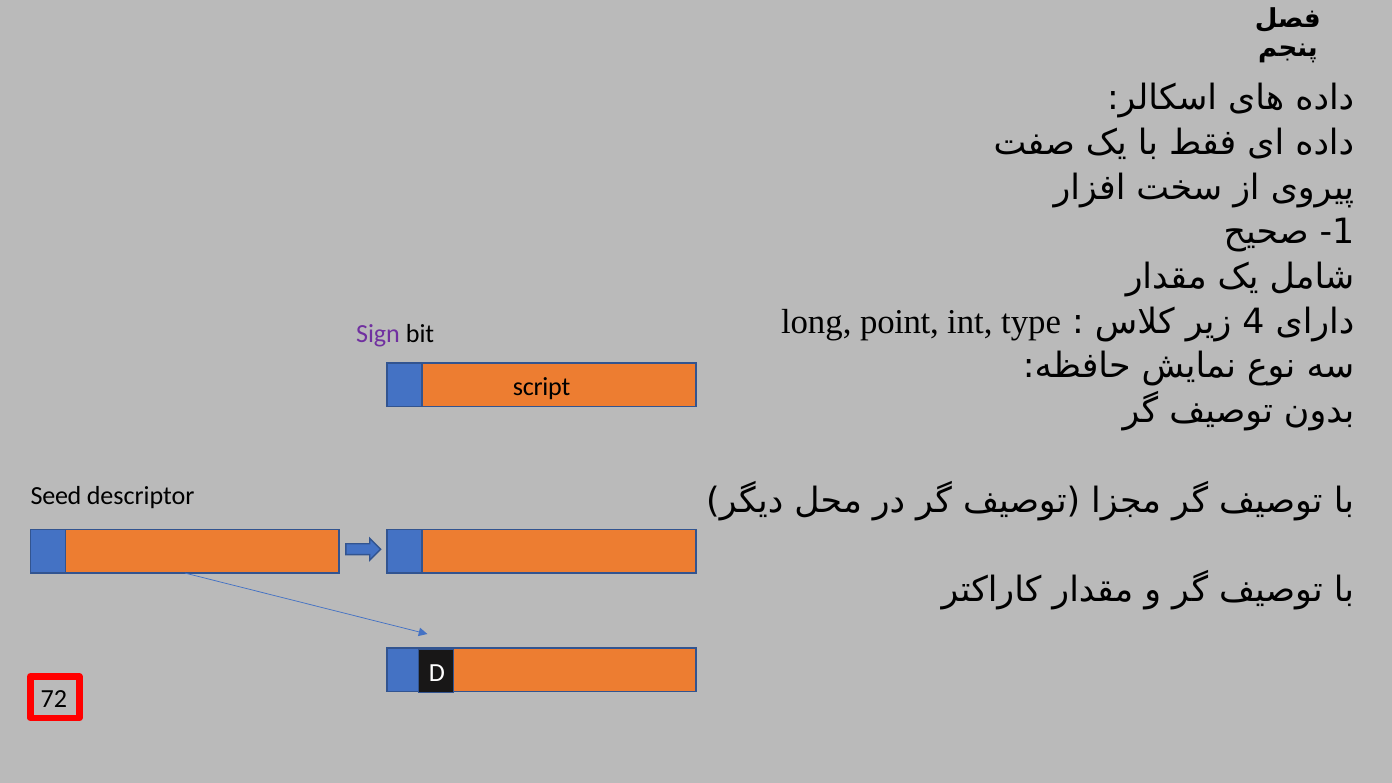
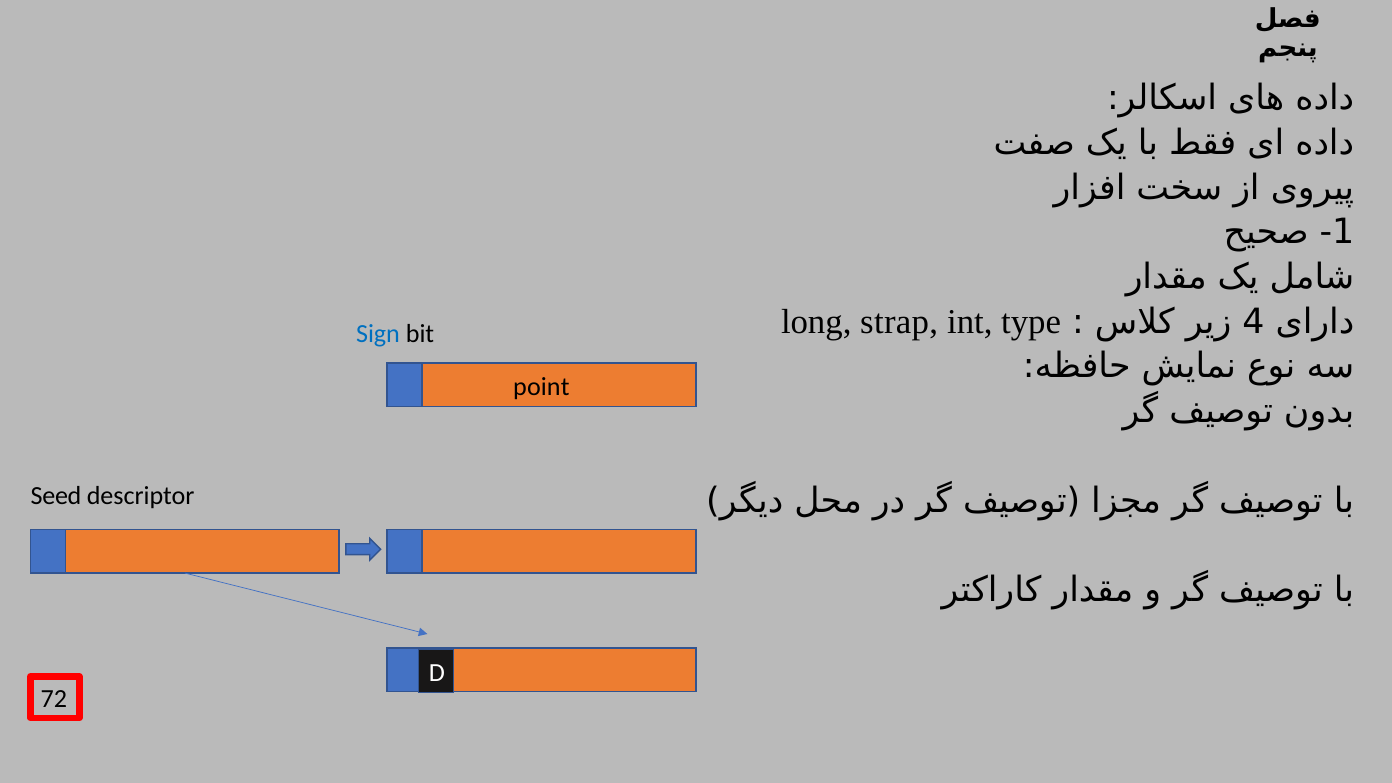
point: point -> strap (899, 322)
Sign colour: purple -> blue (378, 334)
script: script -> point (541, 387)
